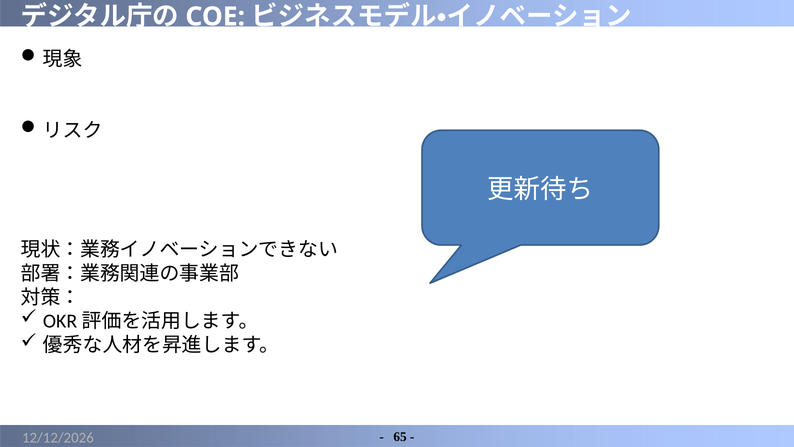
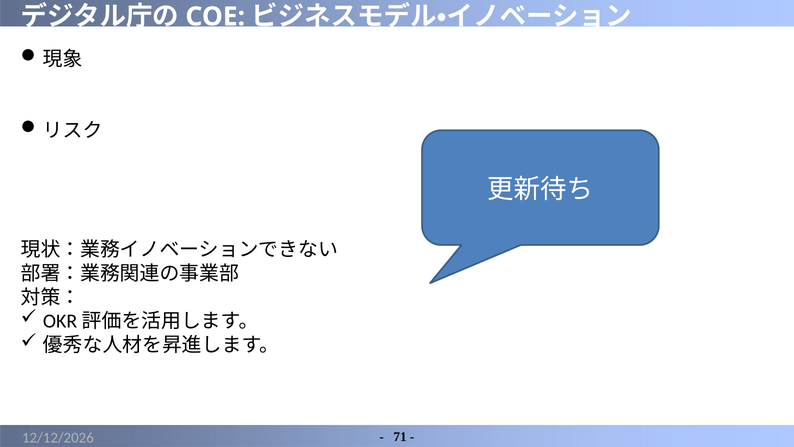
65: 65 -> 71 (400, 436)
